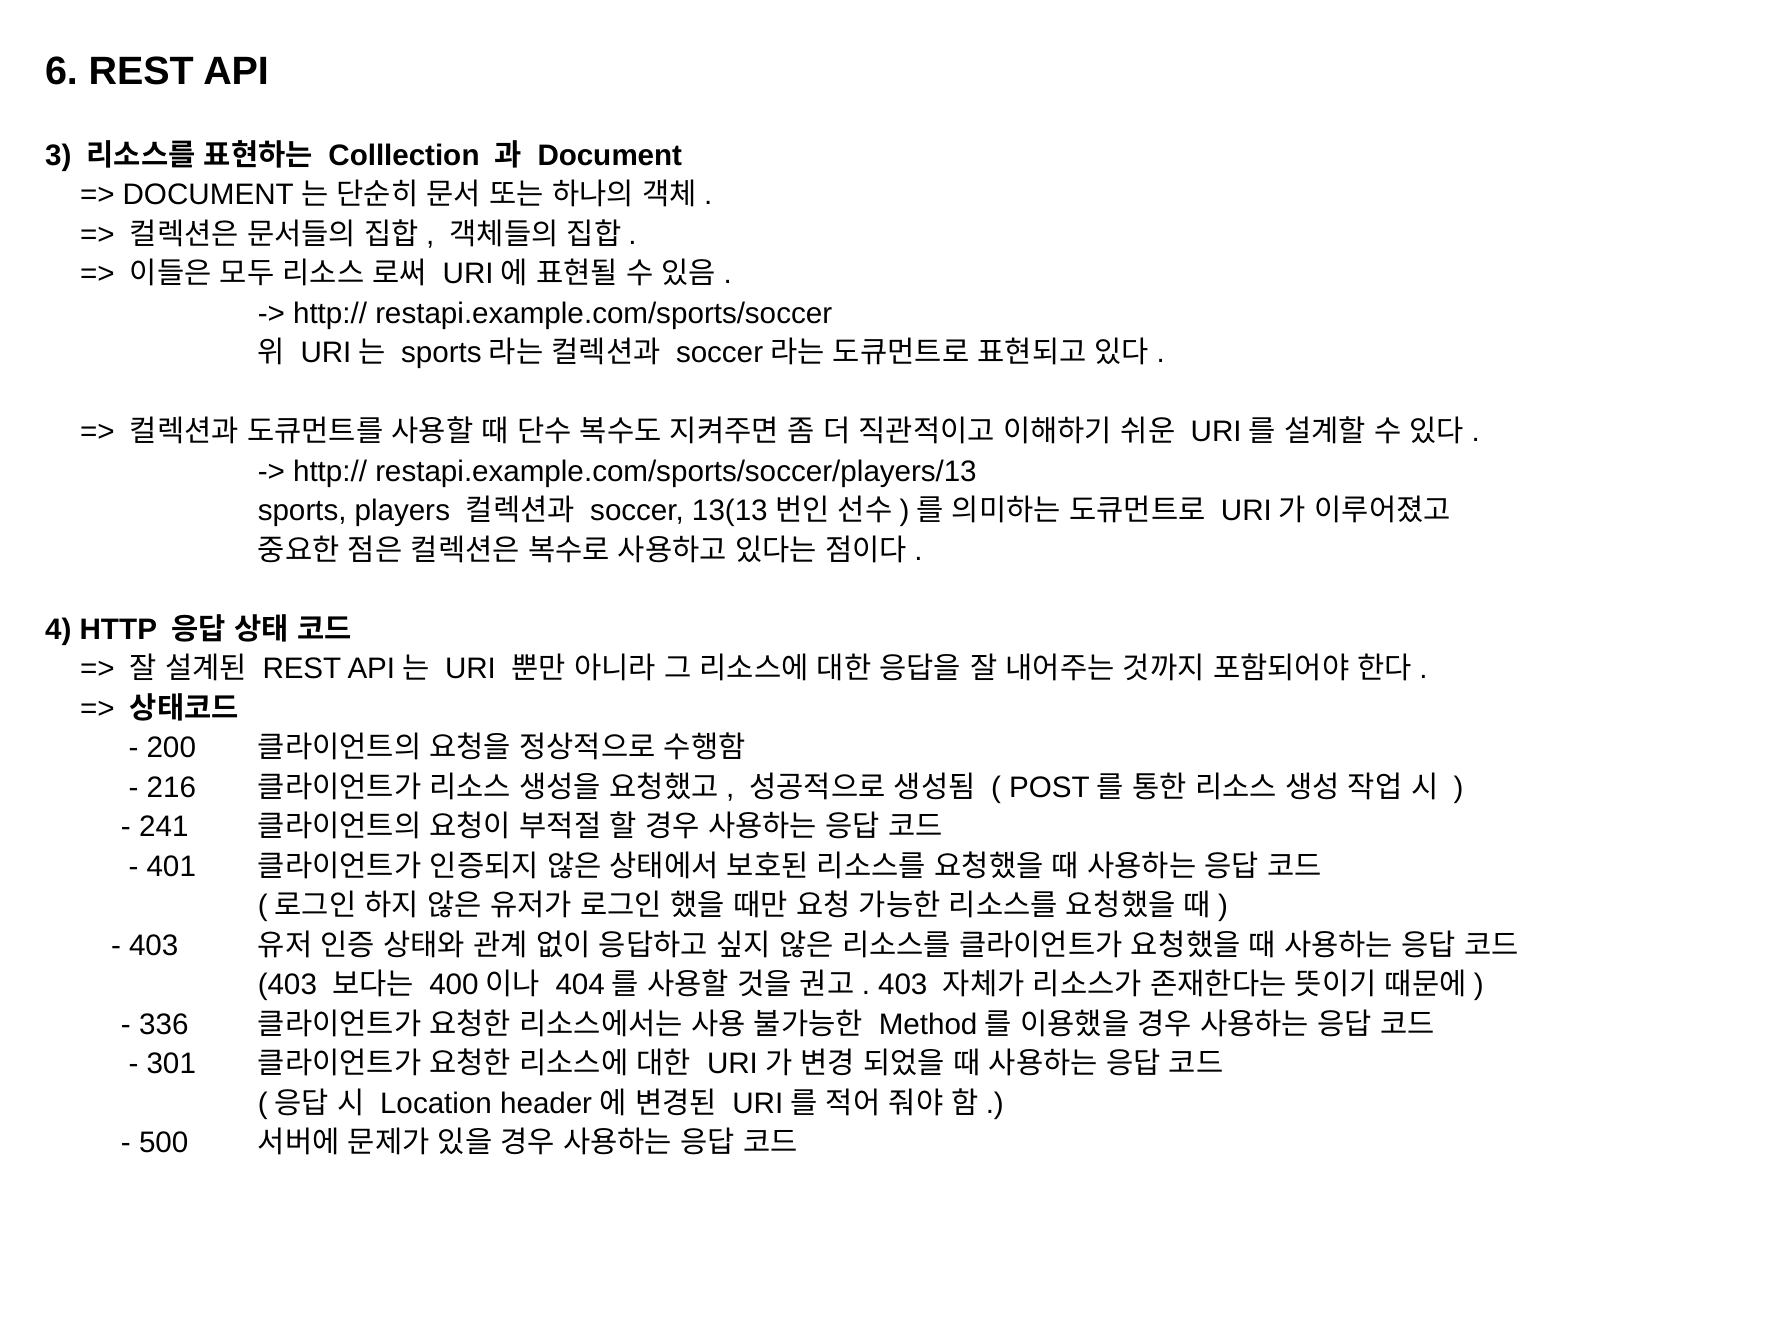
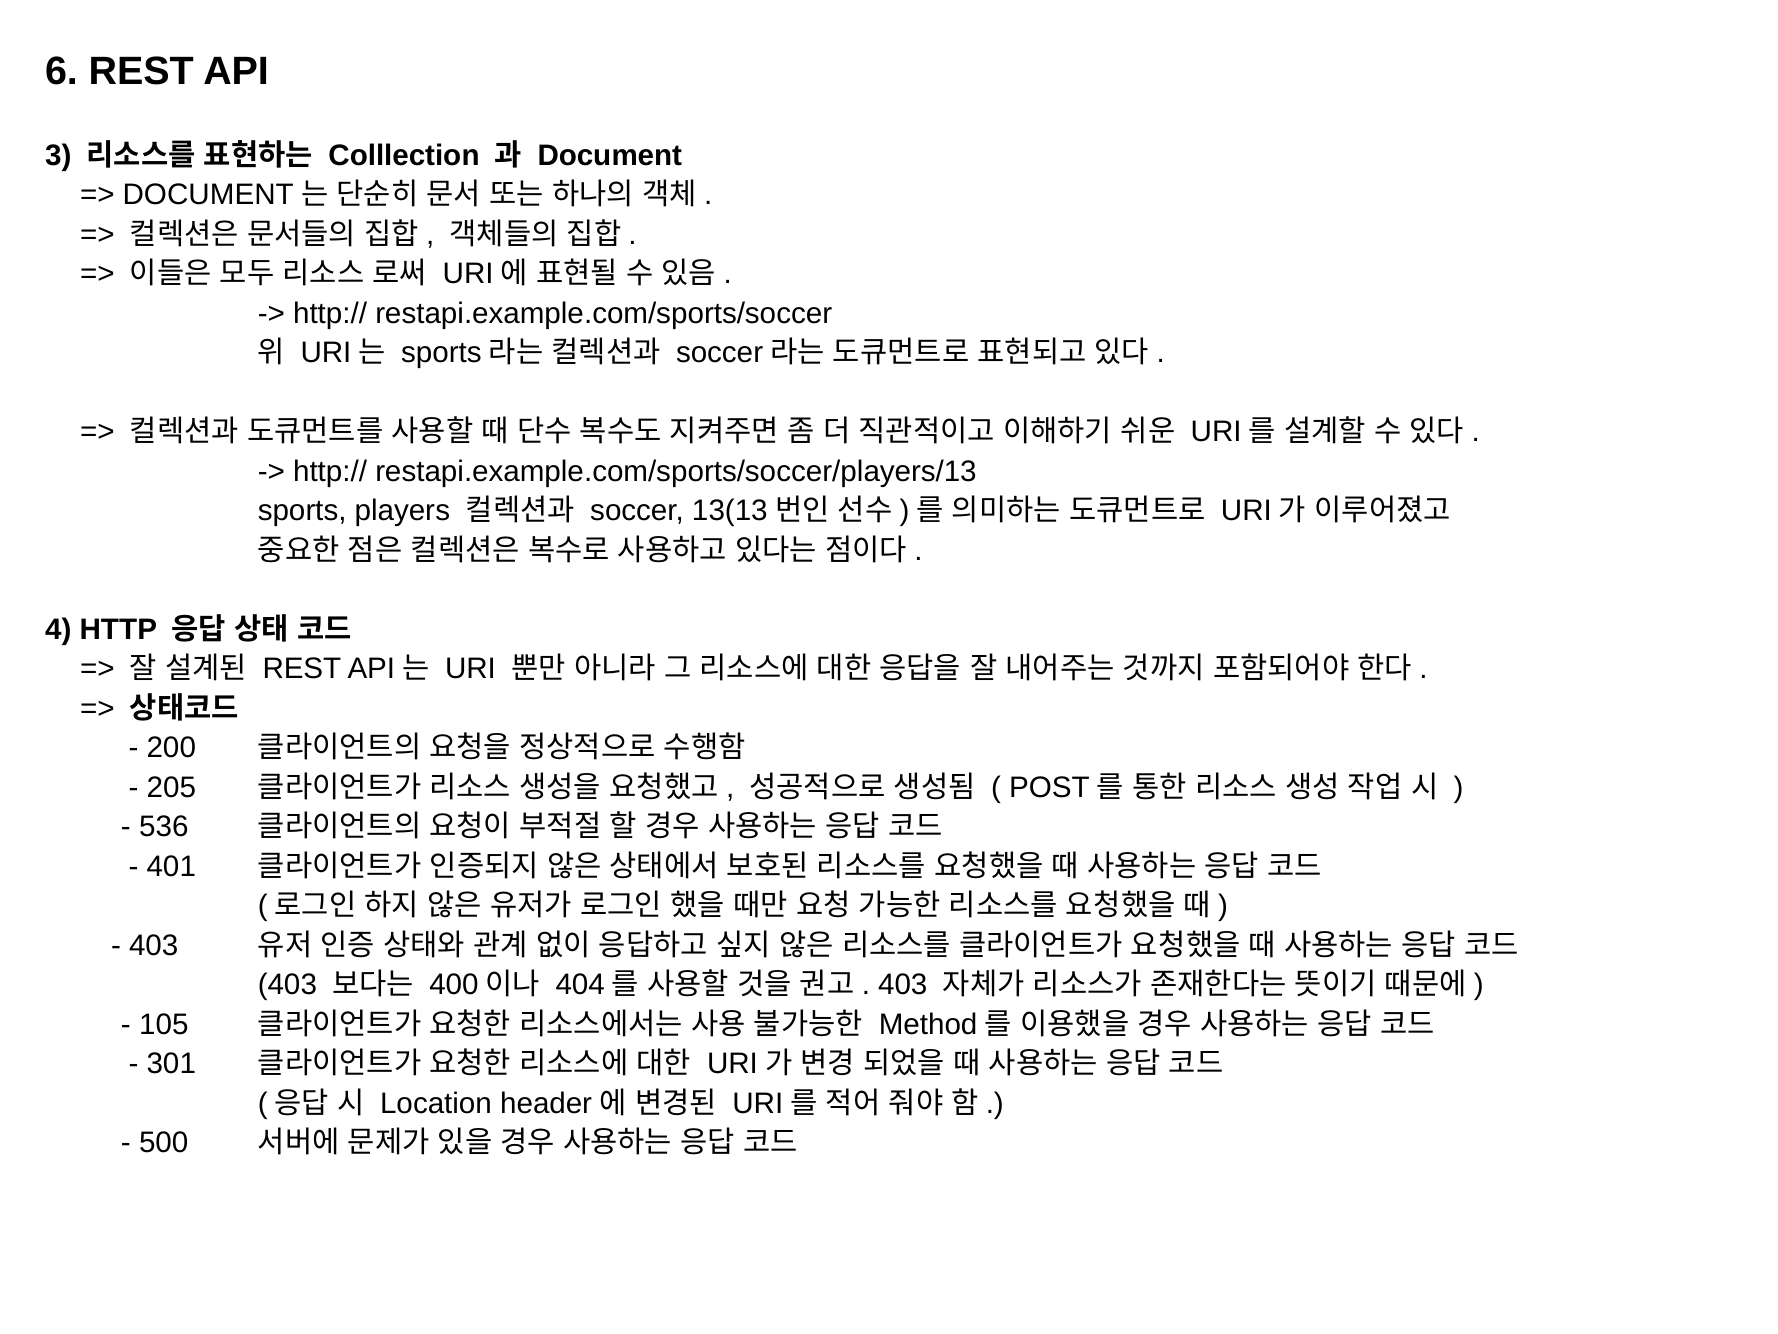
216: 216 -> 205 (171, 787)
241: 241 -> 536 (164, 827)
336: 336 -> 105 (164, 1024)
